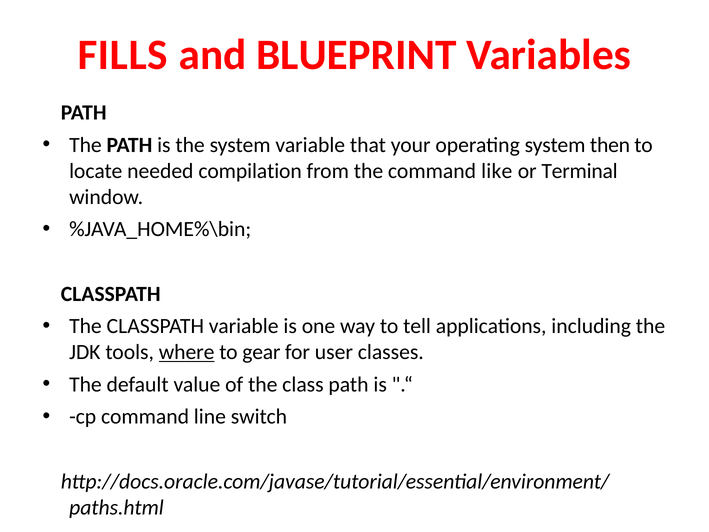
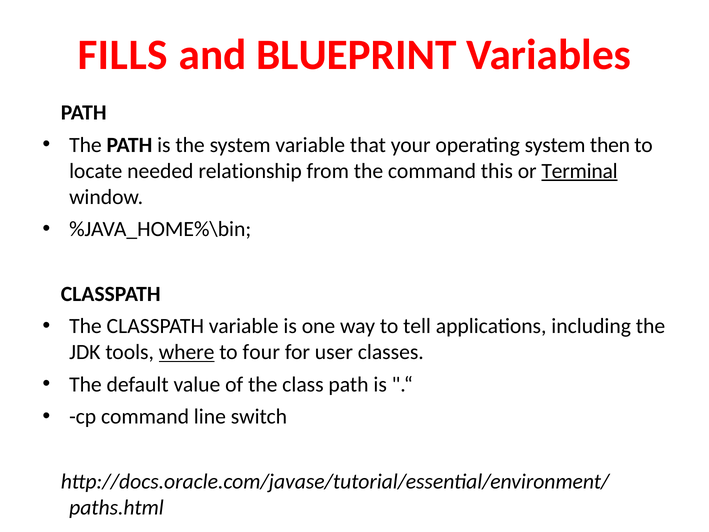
compilation: compilation -> relationship (250, 171)
like: like -> this (497, 171)
Terminal underline: none -> present (580, 171)
gear: gear -> four (261, 352)
